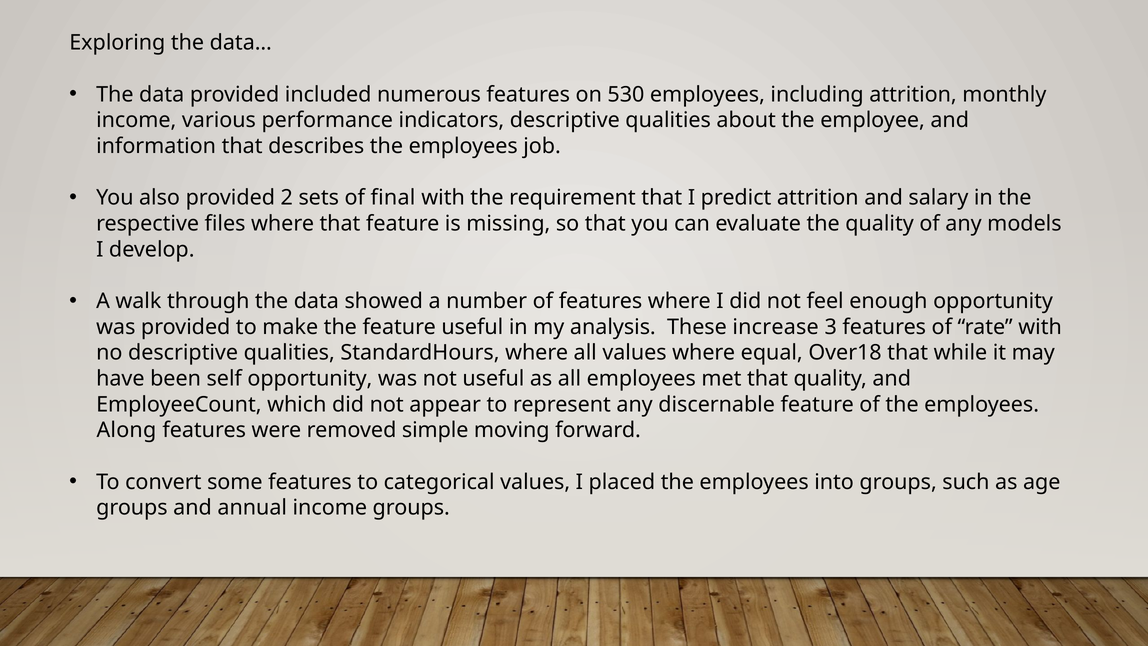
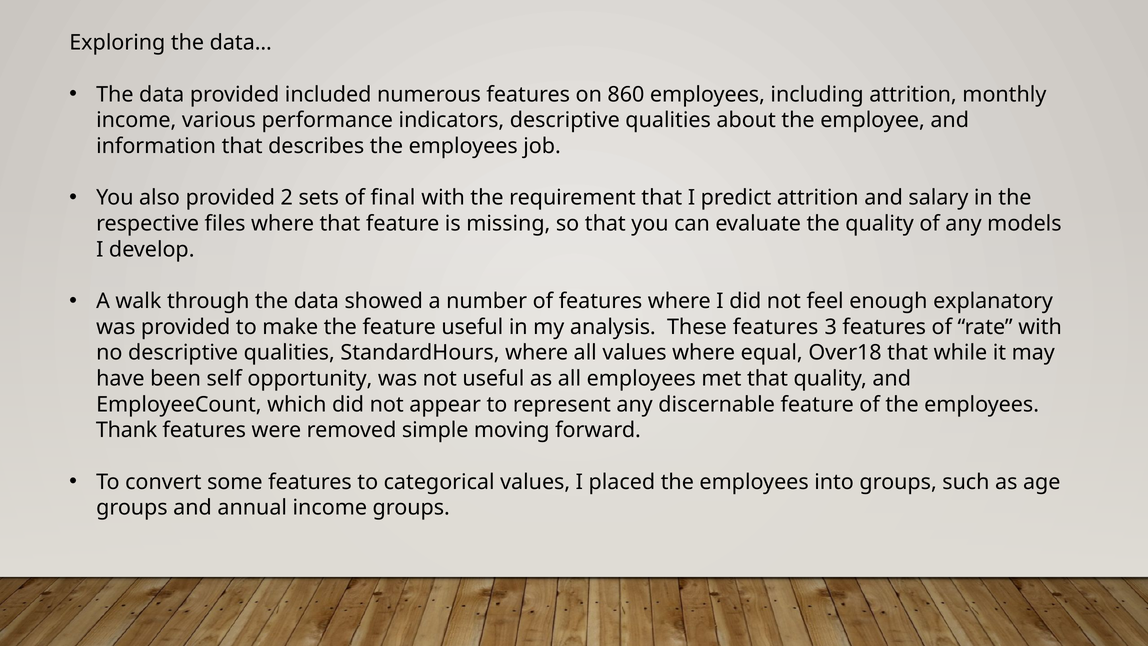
530: 530 -> 860 (626, 94)
enough opportunity: opportunity -> explanatory (993, 301)
These increase: increase -> features (776, 327)
Along: Along -> Thank (127, 430)
